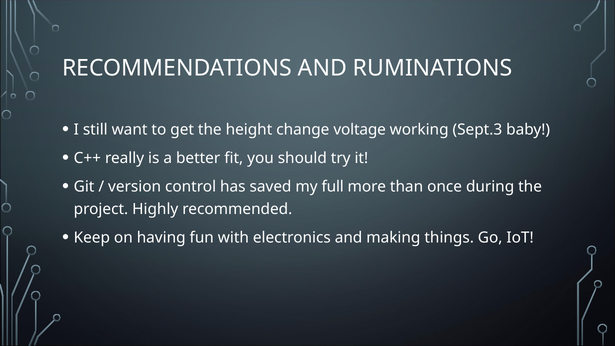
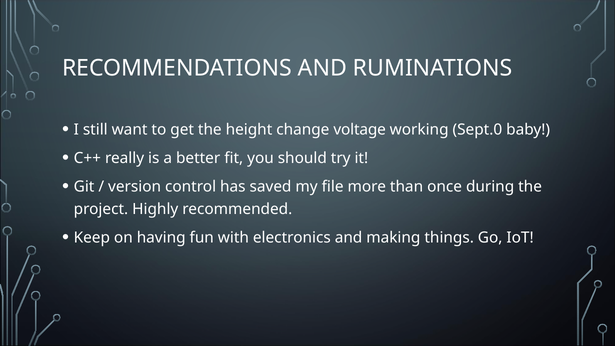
Sept.3: Sept.3 -> Sept.0 (477, 130)
full: full -> file (333, 187)
